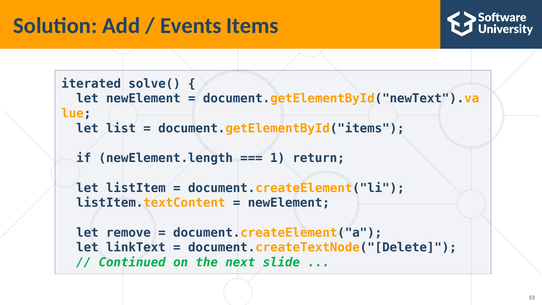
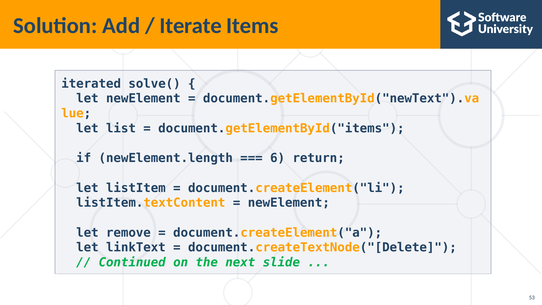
Events: Events -> Iterate (191, 26)
1: 1 -> 6 (278, 158)
